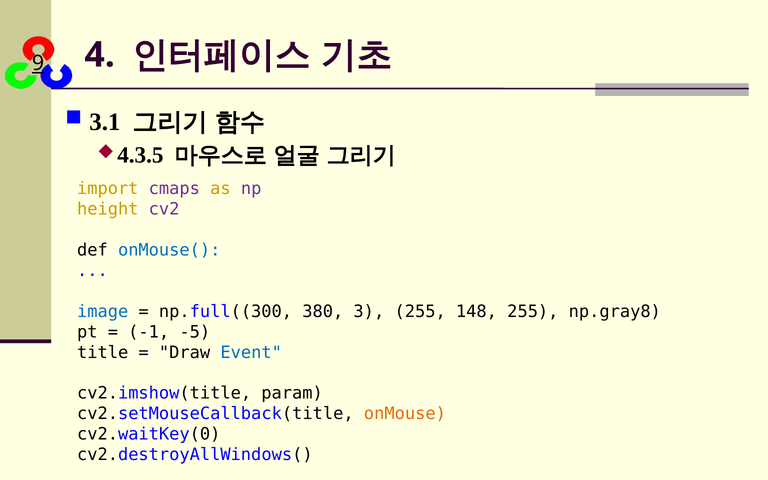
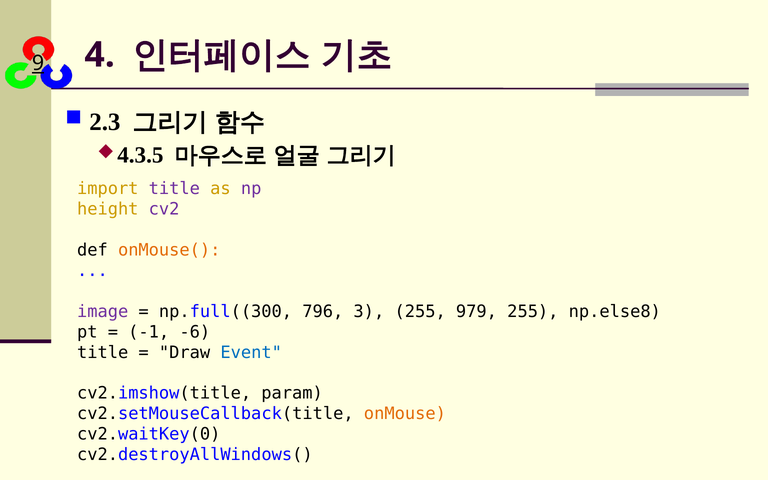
3.1: 3.1 -> 2.3 (105, 122)
import cmaps: cmaps -> title (174, 189)
onMouse( colour: blue -> orange (169, 250)
image colour: blue -> purple (103, 311)
380: 380 -> 796 (323, 311)
148: 148 -> 979 (476, 311)
np.gray8: np.gray8 -> np.else8 (615, 311)
-5: -5 -> -6 (195, 332)
